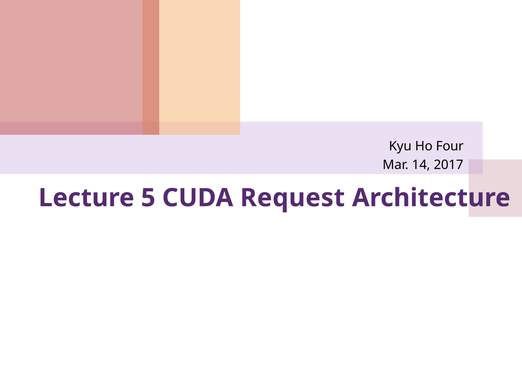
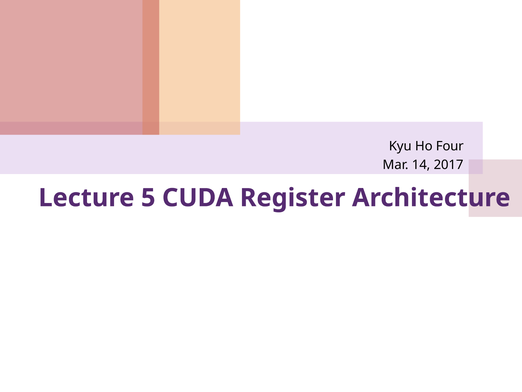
Request: Request -> Register (293, 198)
